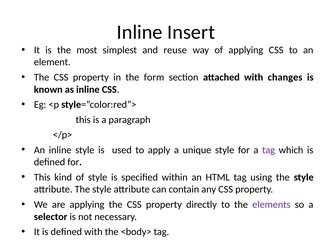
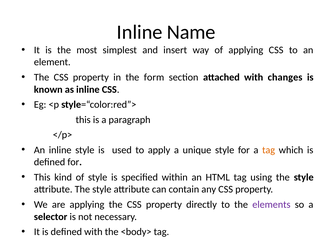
Insert: Insert -> Name (191, 32)
reuse: reuse -> insert (175, 50)
tag colour: purple -> orange (269, 150)
